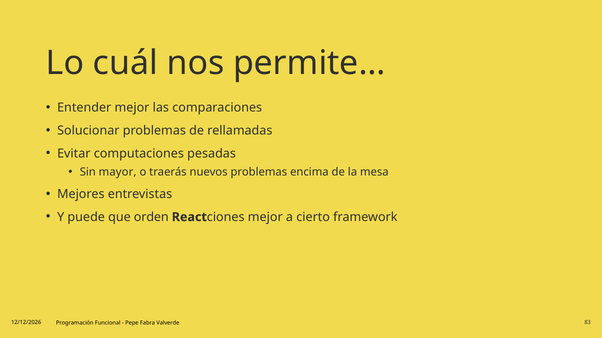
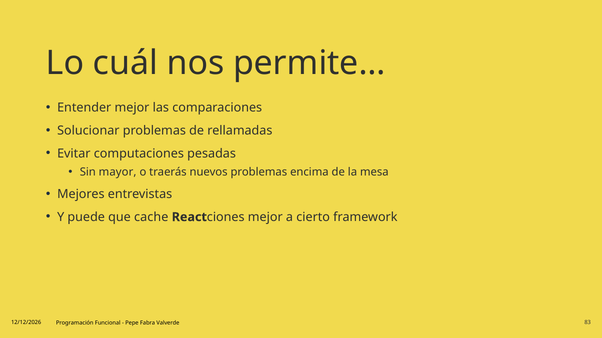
orden: orden -> cache (151, 217)
